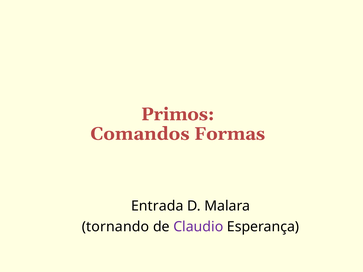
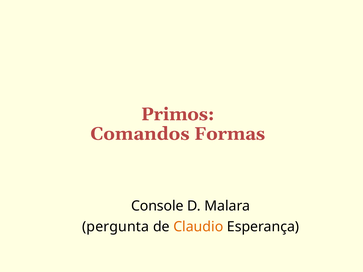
Entrada: Entrada -> Console (157, 206)
tornando: tornando -> pergunta (116, 227)
Claudio colour: purple -> orange (198, 227)
